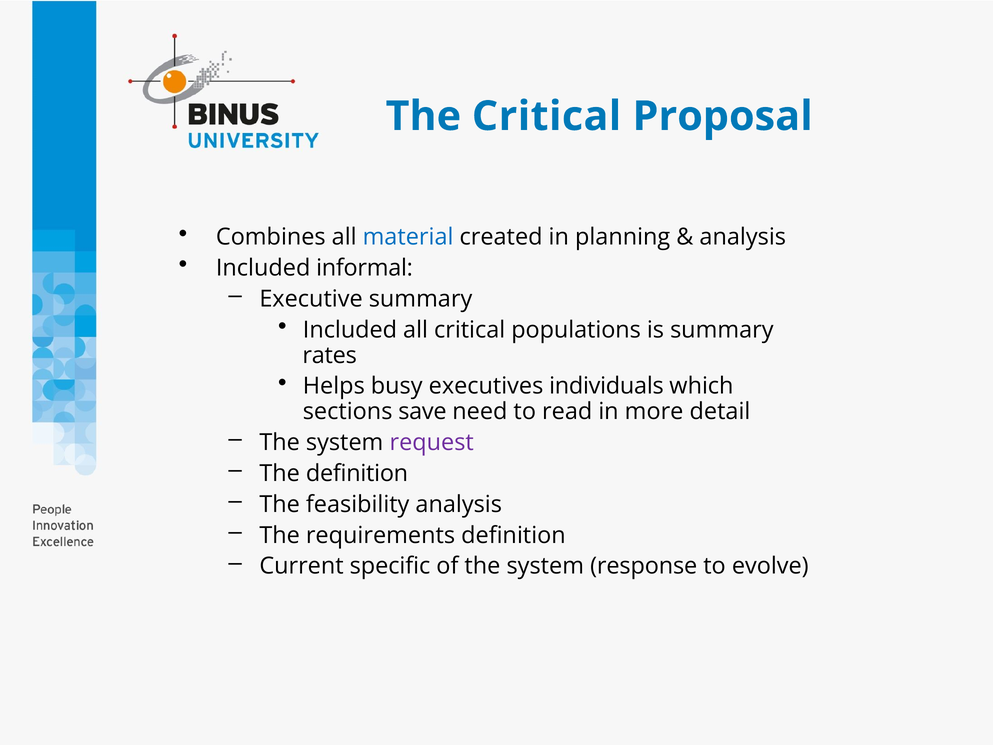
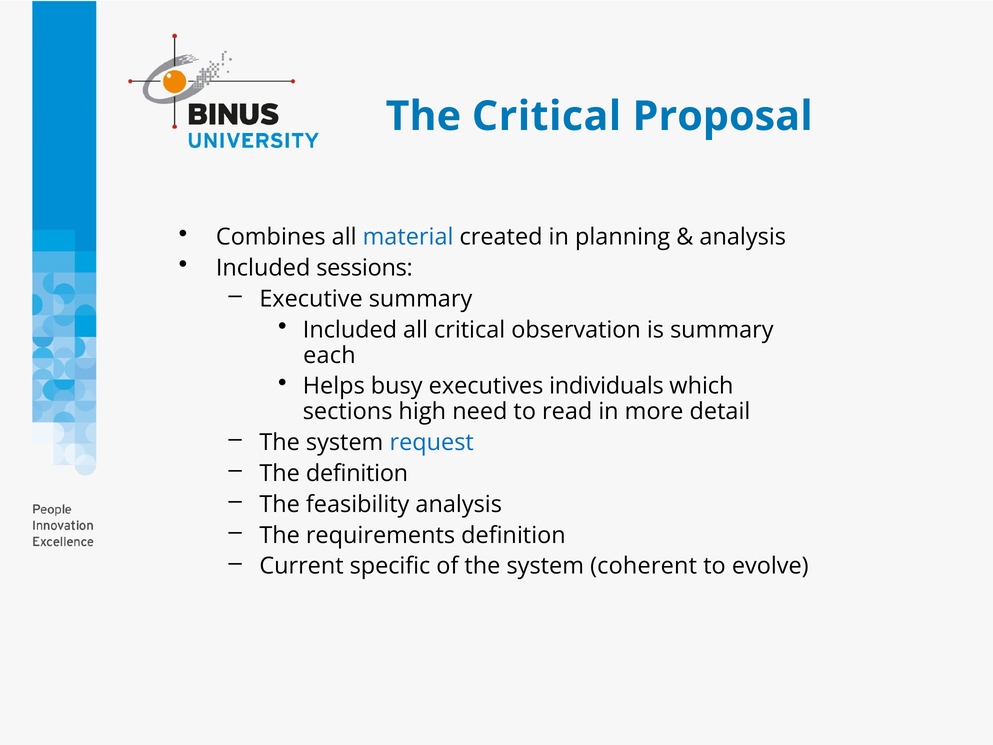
informal: informal -> sessions (365, 268)
populations: populations -> observation (576, 330)
rates: rates -> each (329, 355)
save: save -> high (422, 411)
request colour: purple -> blue (432, 442)
response: response -> coherent (644, 566)
